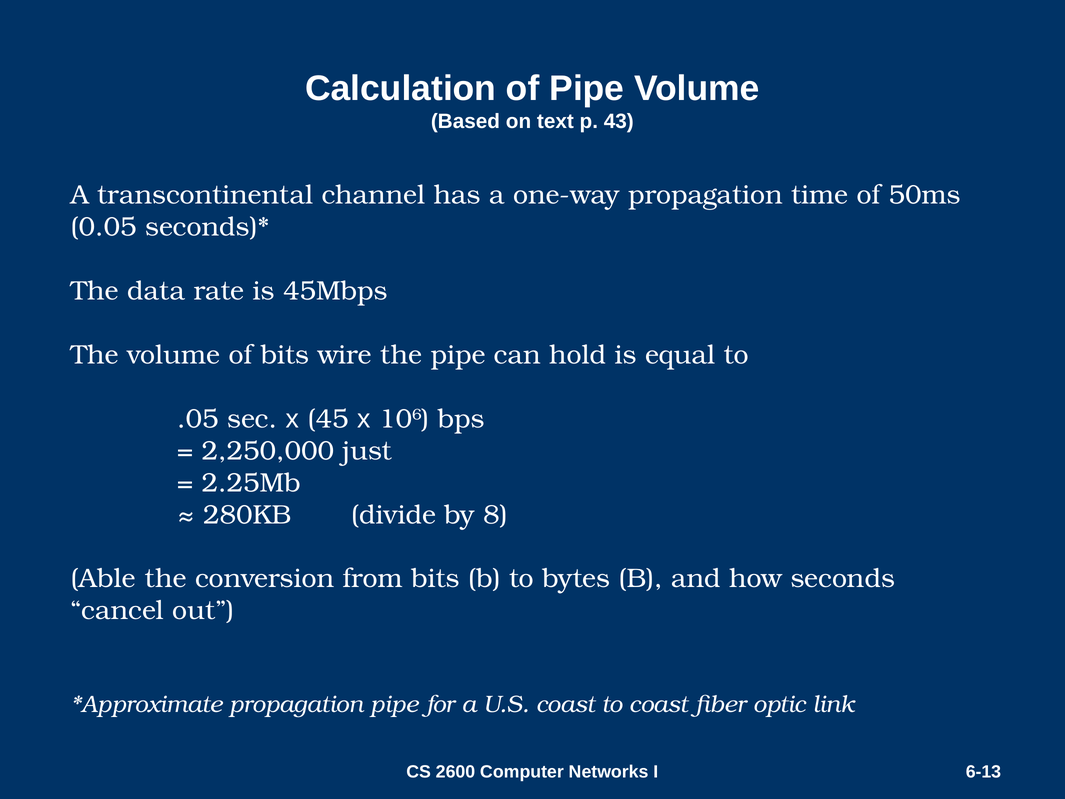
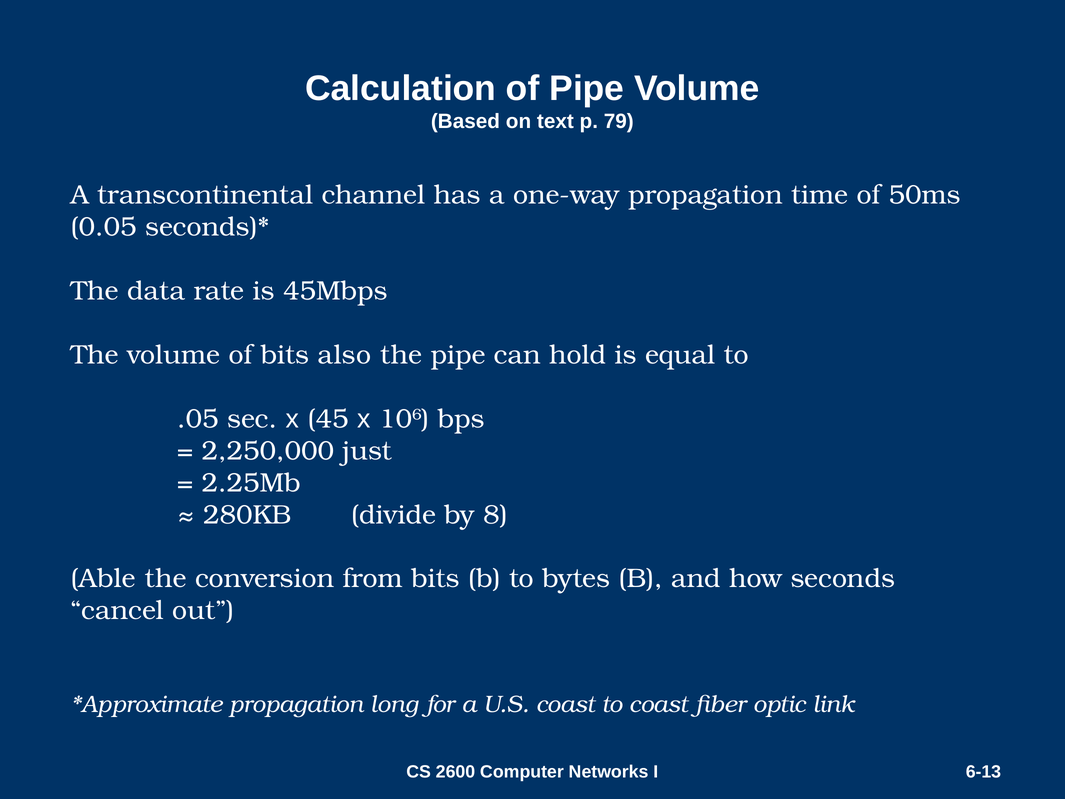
43: 43 -> 79 (619, 121)
wire: wire -> also (344, 355)
propagation pipe: pipe -> long (394, 704)
